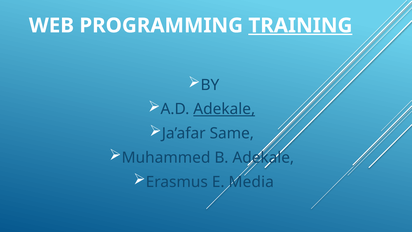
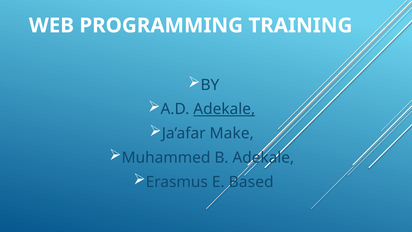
TRAINING underline: present -> none (300, 26)
Same: Same -> Make (232, 133)
Media: Media -> Based (251, 182)
